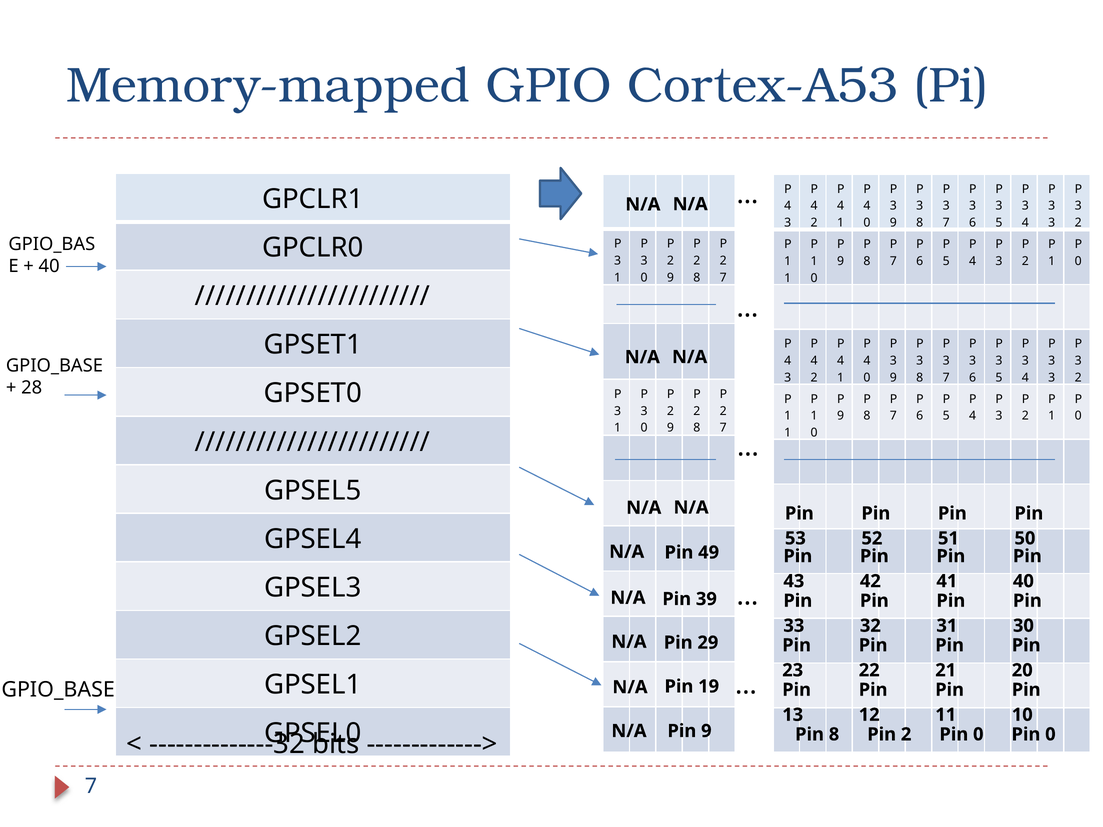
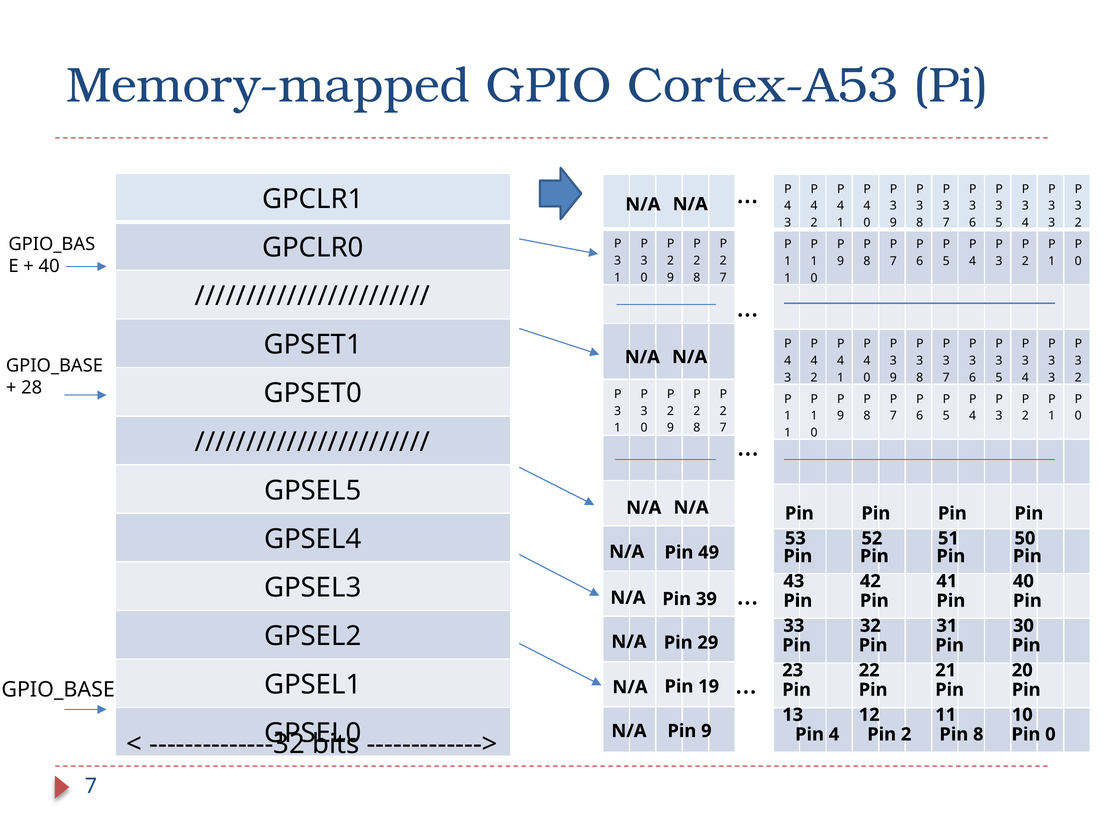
Pin 8: 8 -> 4 (834, 735)
2 Pin 0: 0 -> 8 (978, 735)
